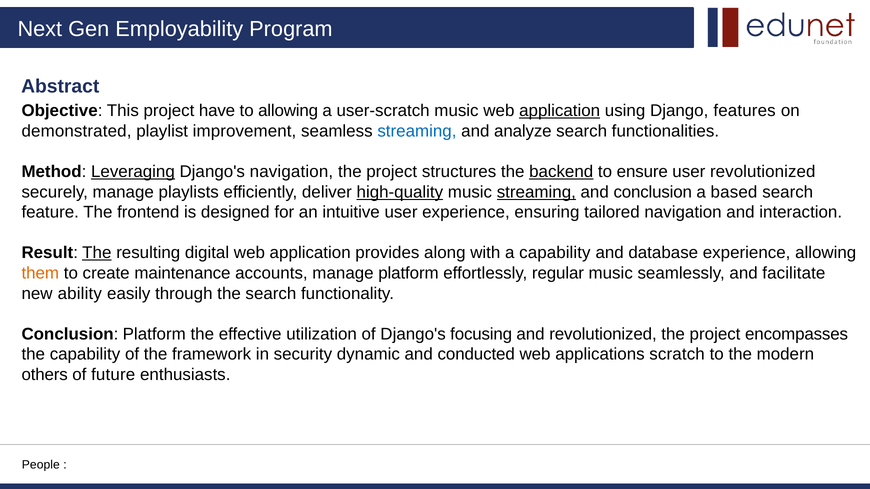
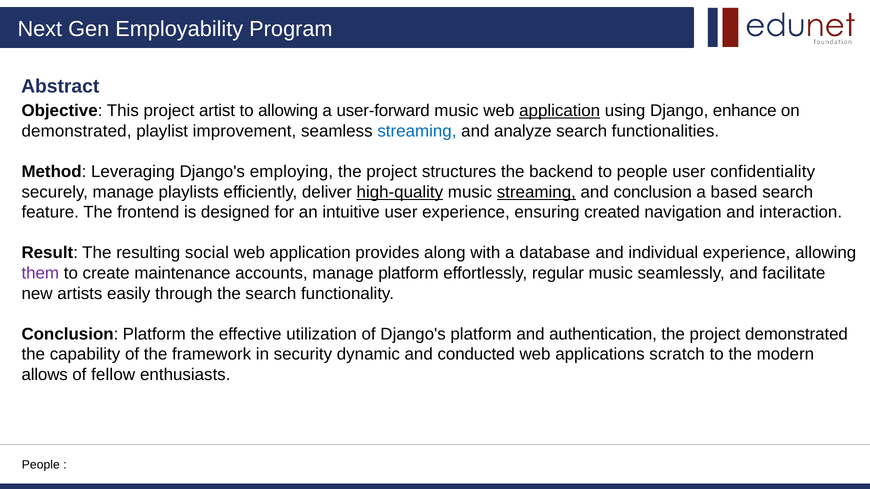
have: have -> artist (217, 111)
user-scratch: user-scratch -> user-forward (383, 111)
features: features -> enhance (745, 111)
Leveraging underline: present -> none (133, 172)
Django's navigation: navigation -> employing (291, 172)
backend underline: present -> none (561, 172)
to ensure: ensure -> people (642, 172)
user revolutionized: revolutionized -> confidentiality (763, 172)
tailored: tailored -> created (612, 212)
The underline: present -> none (97, 253)
digital: digital -> social (207, 253)
a capability: capability -> database (555, 253)
database: database -> individual (663, 253)
them colour: orange -> purple (40, 273)
ability: ability -> artists (80, 294)
Django's focusing: focusing -> platform (481, 334)
and revolutionized: revolutionized -> authentication (603, 334)
project encompasses: encompasses -> demonstrated (797, 334)
others: others -> allows (45, 375)
future: future -> fellow (113, 375)
